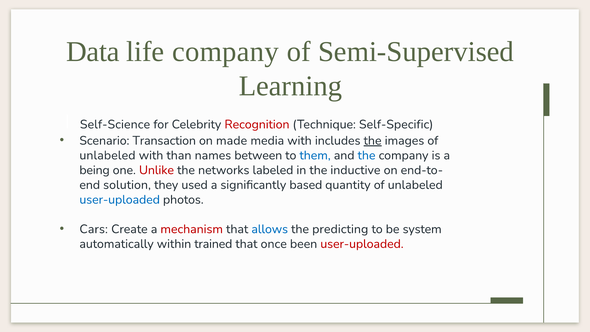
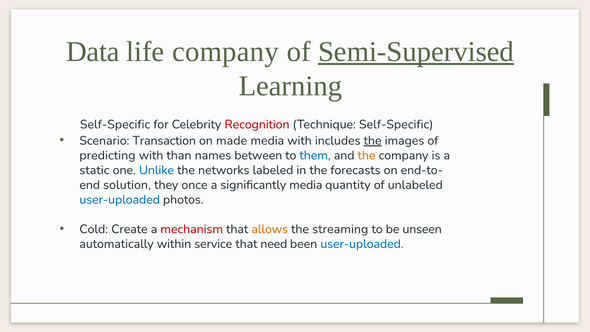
Semi-Supervised underline: none -> present (416, 52)
I Self-Science: Self-Science -> Self-Specific (115, 124)
unlabeled: unlabeled -> predicting (107, 155)
the colour: blue -> orange (367, 155)
being: being -> static (94, 170)
Unlike colour: red -> blue (156, 170)
inductive: inductive -> forecasts (355, 170)
used: used -> once (194, 185)
significantly based: based -> media (306, 185)
Cars: Cars -> Cold (94, 229)
allows colour: blue -> orange (270, 229)
predicting: predicting -> streaming (340, 229)
system: system -> unseen (422, 229)
trained: trained -> service (213, 244)
once: once -> need (274, 244)
user-uploaded colour: red -> blue (362, 244)
